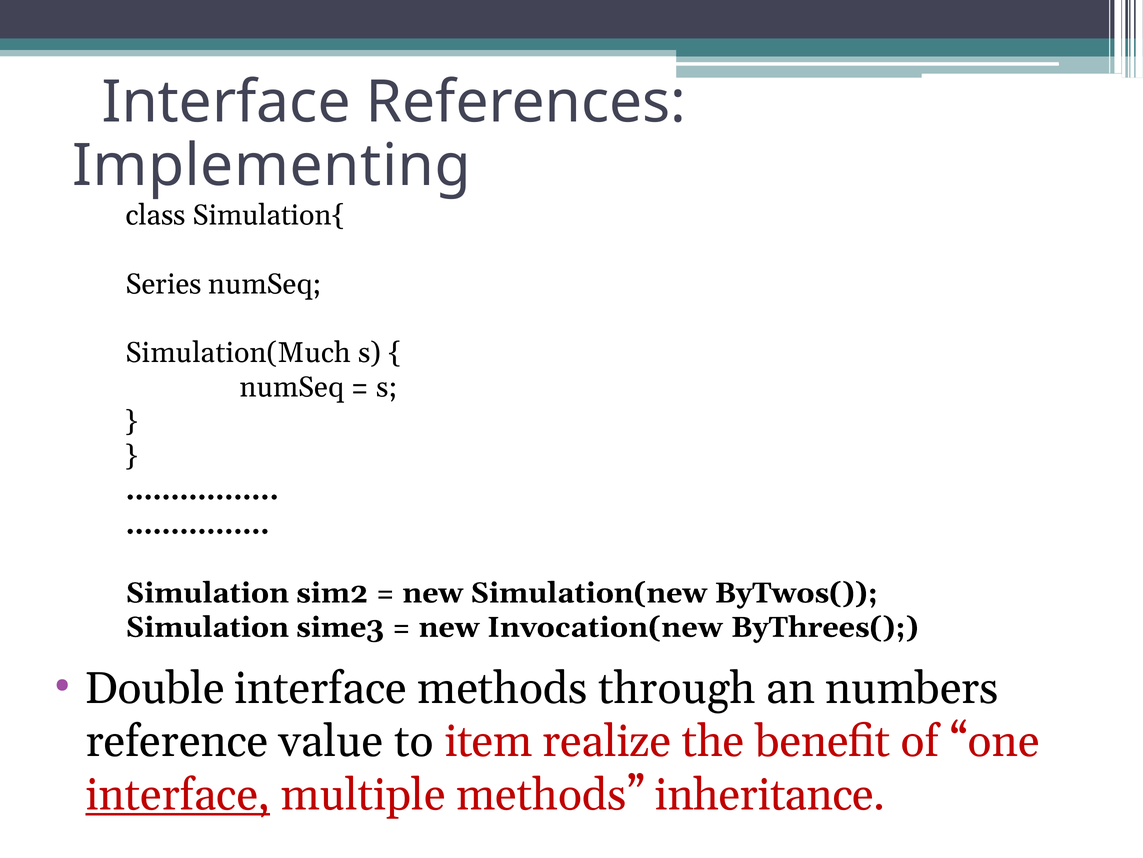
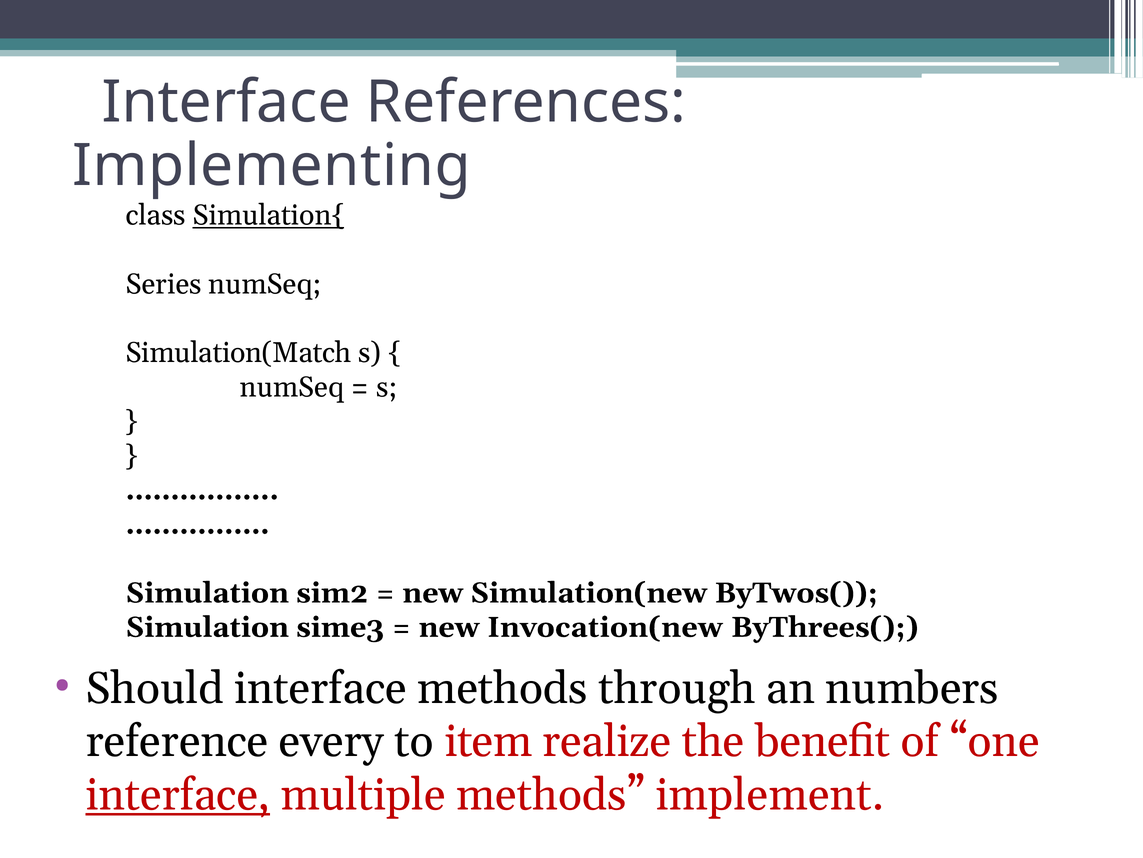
Simulation{ underline: none -> present (268, 215)
Simulation(Much: Simulation(Much -> Simulation(Match (239, 352)
Double: Double -> Should (155, 688)
value: value -> every (331, 741)
inheritance: inheritance -> implement (770, 795)
